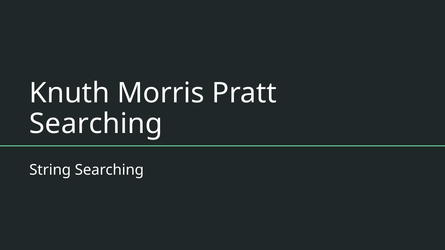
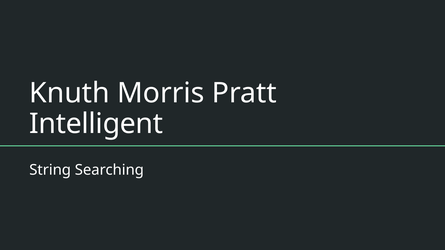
Searching: Searching -> Intelligent (96, 124)
